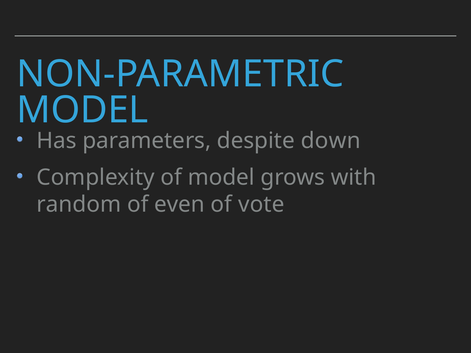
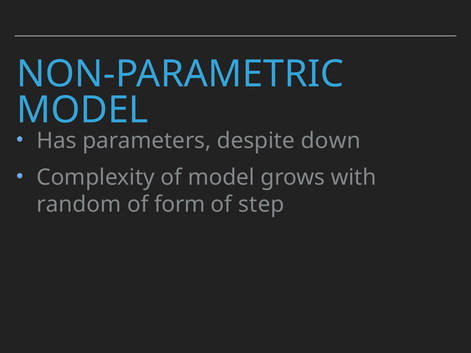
even: even -> form (180, 205)
vote: vote -> step (261, 205)
